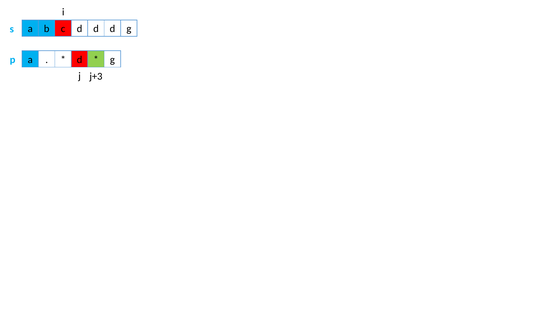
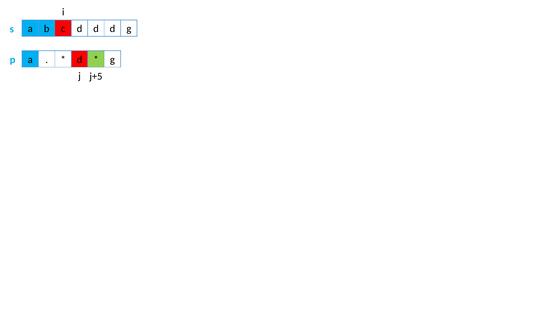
j+3: j+3 -> j+5 (96, 77)
